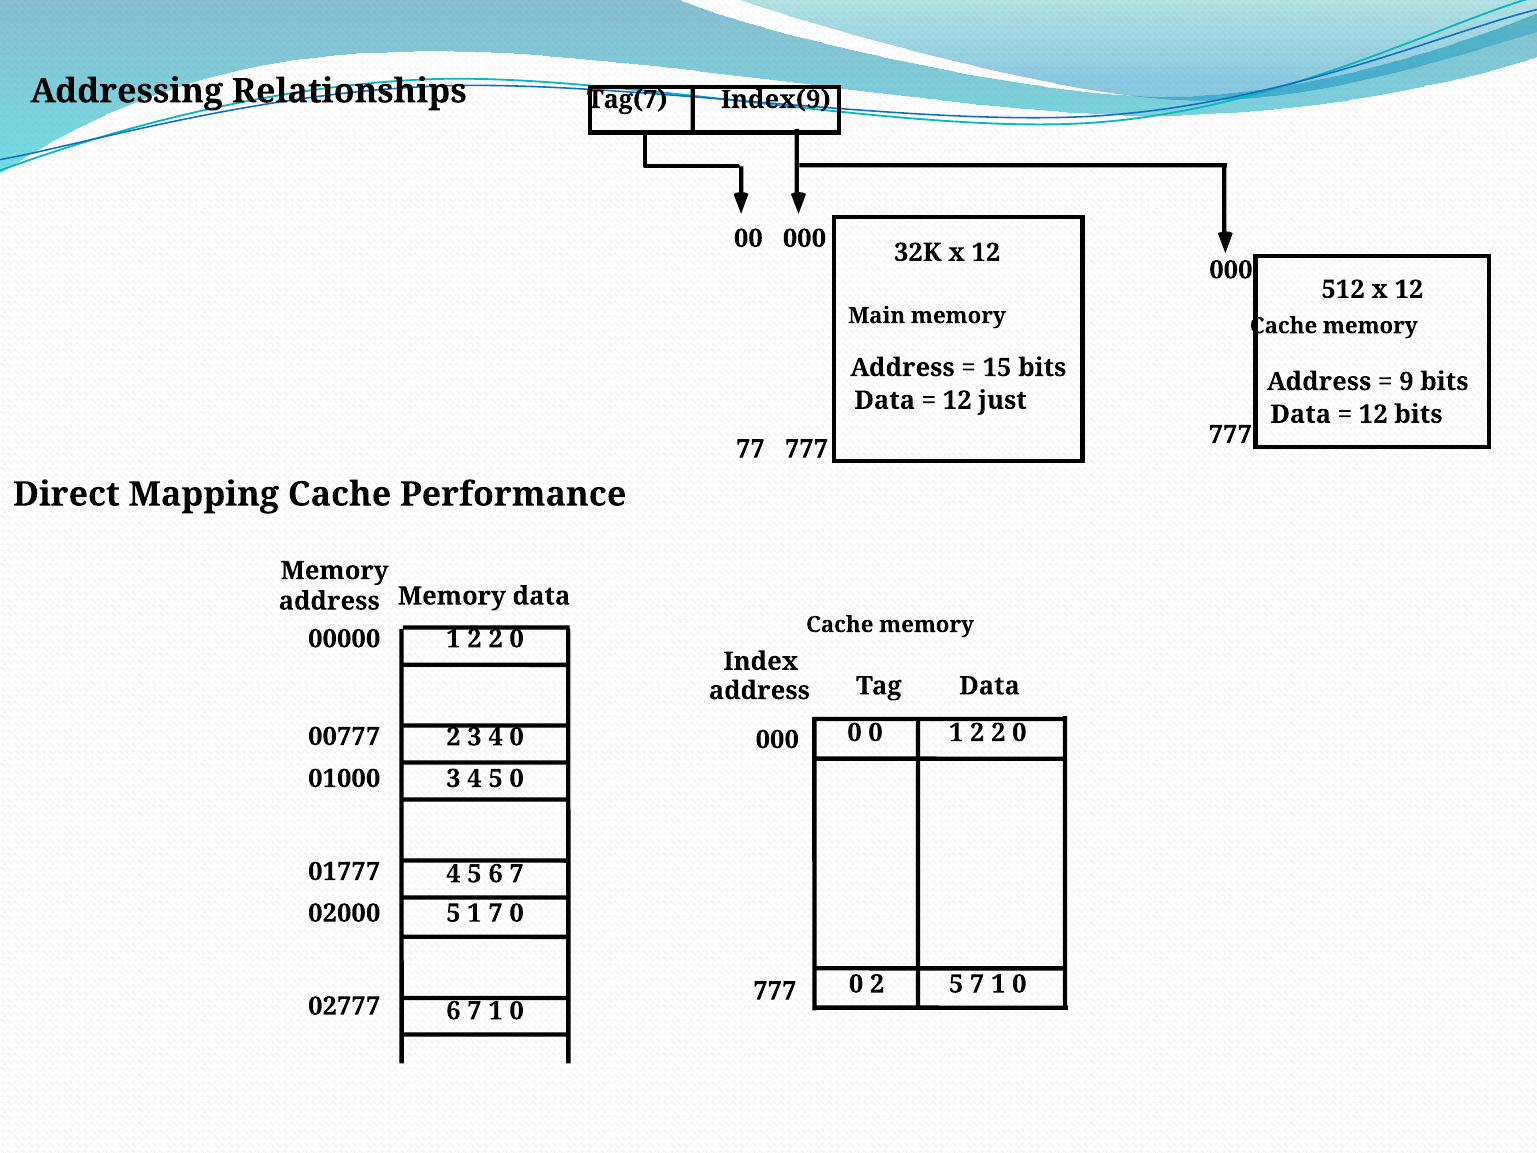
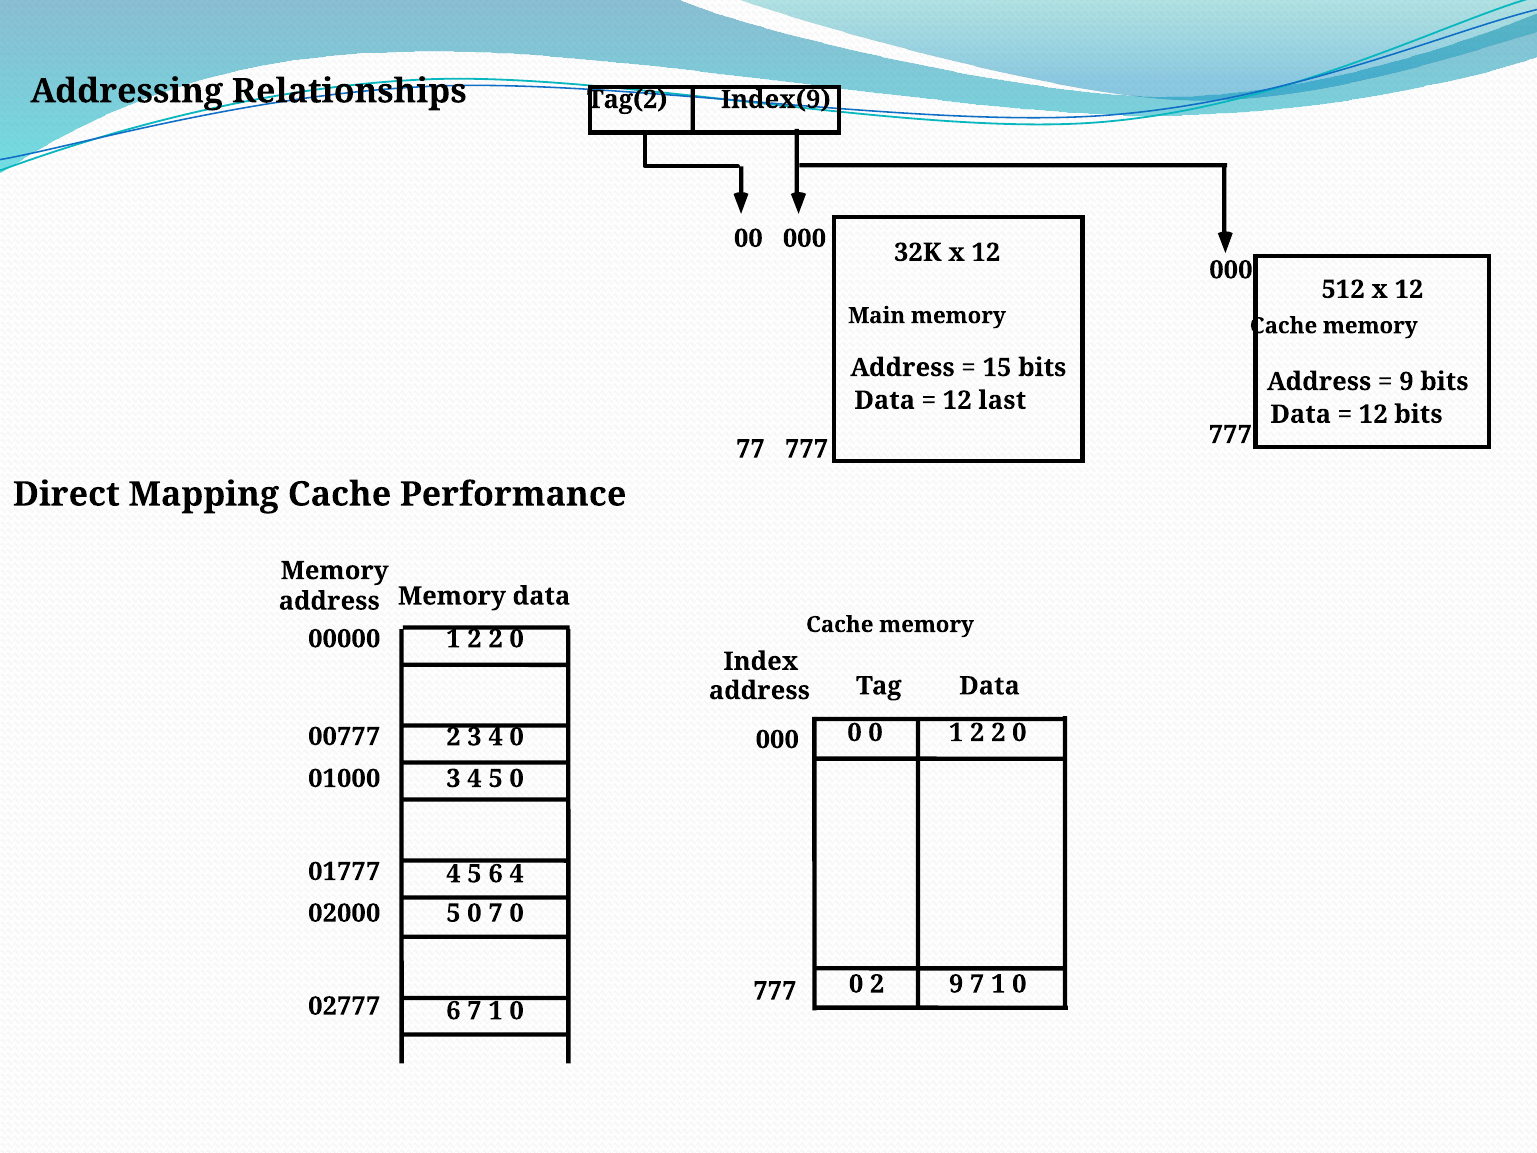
Tag(7: Tag(7 -> Tag(2 (627, 100)
just: just -> last (1002, 400)
5 6 7: 7 -> 4 (517, 874)
1: 1 -> 0 (474, 913)
2 5: 5 -> 9 (956, 984)
